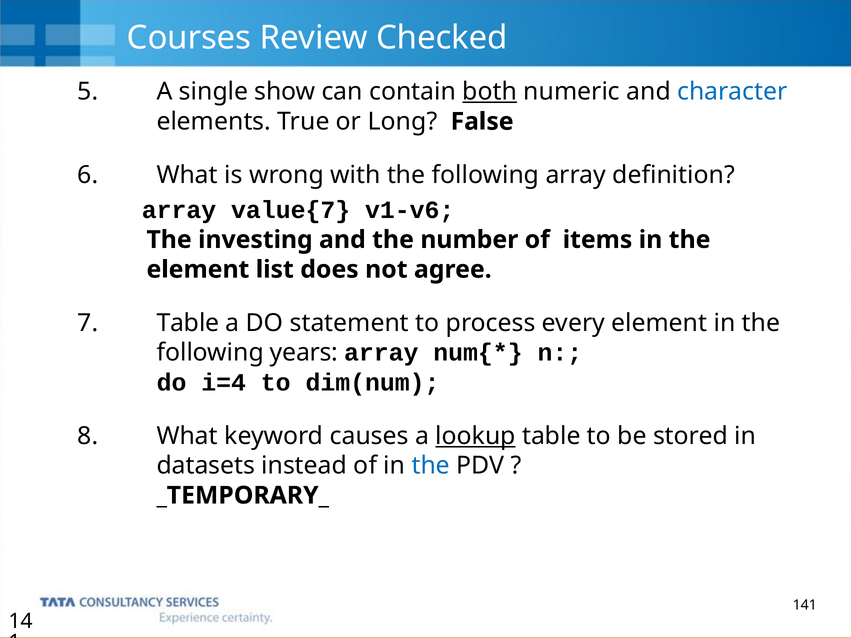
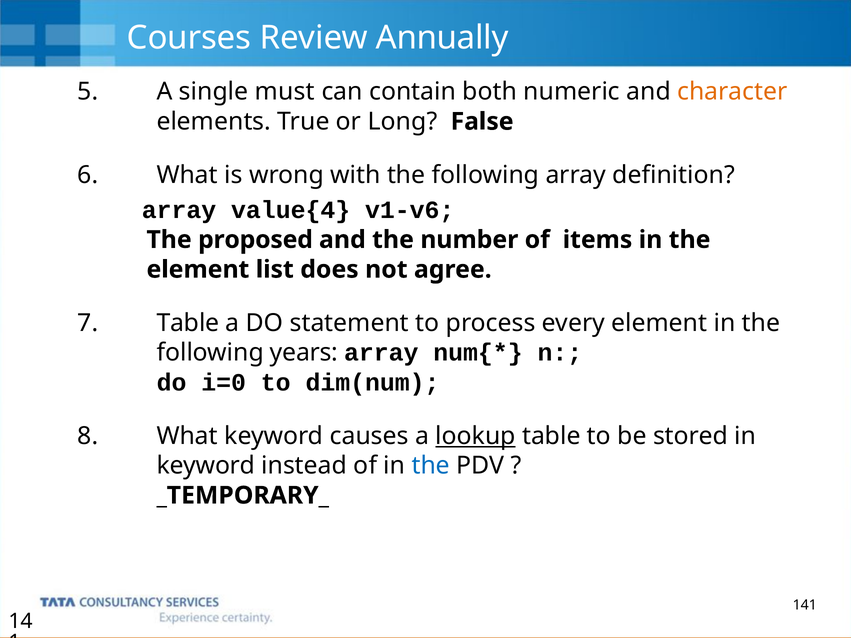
Checked: Checked -> Annually (442, 38)
show: show -> must (285, 92)
both underline: present -> none (490, 92)
character colour: blue -> orange (732, 92)
value{7: value{7 -> value{4 (291, 210)
investing: investing -> proposed (255, 240)
i=4: i=4 -> i=0 (224, 383)
datasets: datasets -> keyword (206, 466)
